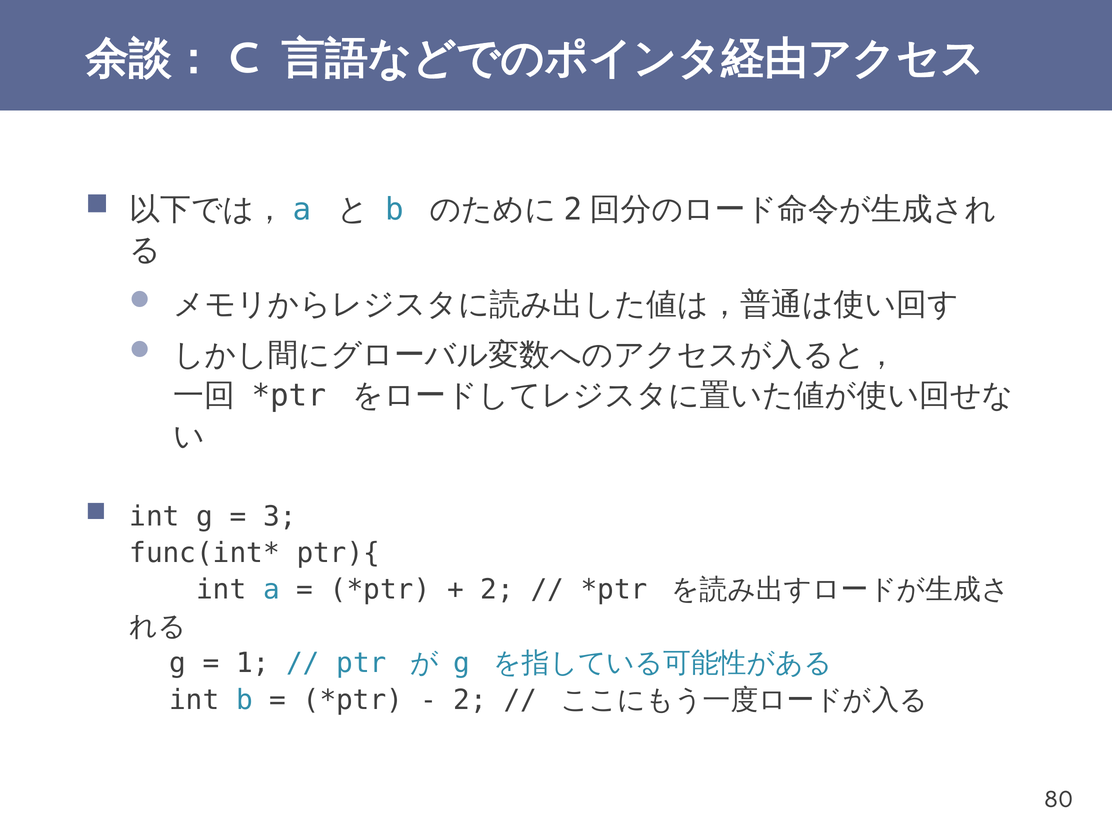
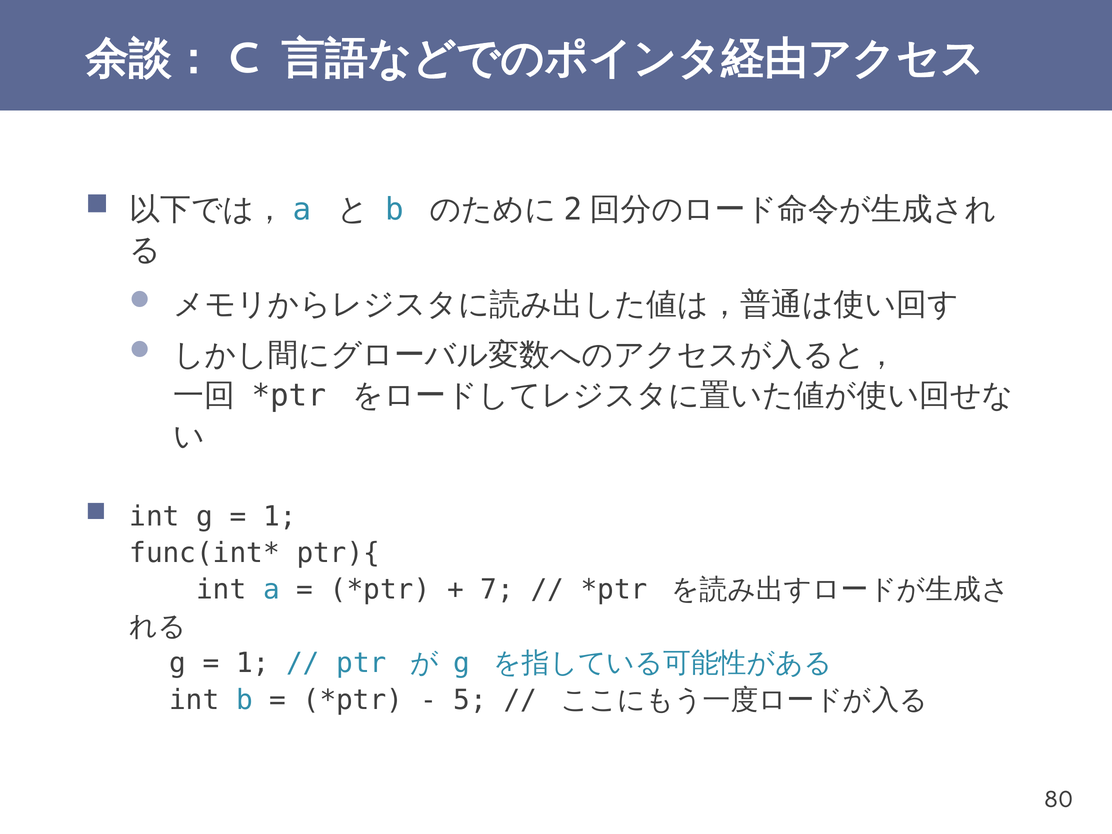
3: 3 -> 1 (280, 516)
2: 2 -> 7 (497, 590)
2: 2 -> 5 (470, 700)
